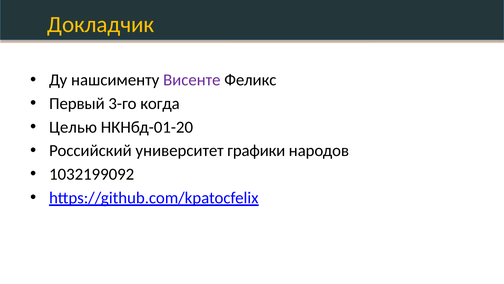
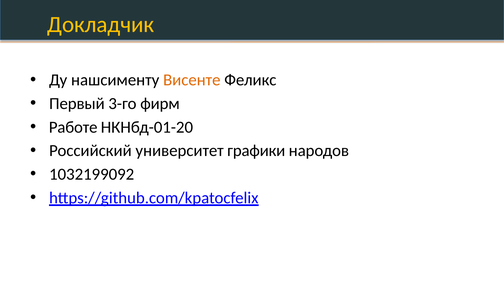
Висенте colour: purple -> orange (192, 80)
когда: когда -> фирм (160, 103)
Целью: Целью -> Работе (73, 127)
